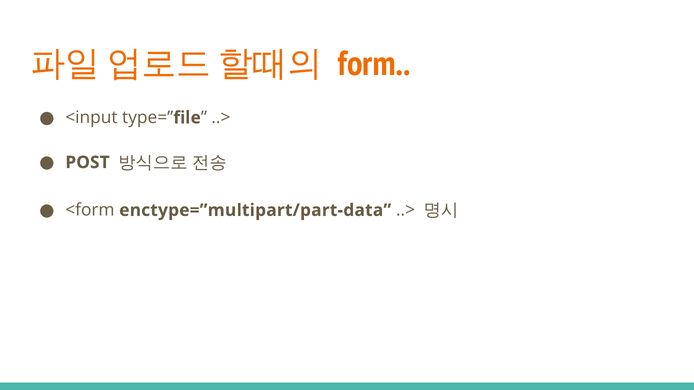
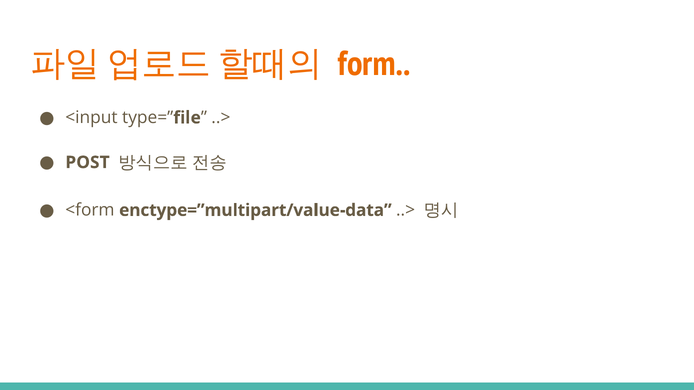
enctype=”multipart/part-data: enctype=”multipart/part-data -> enctype=”multipart/value-data (255, 210)
